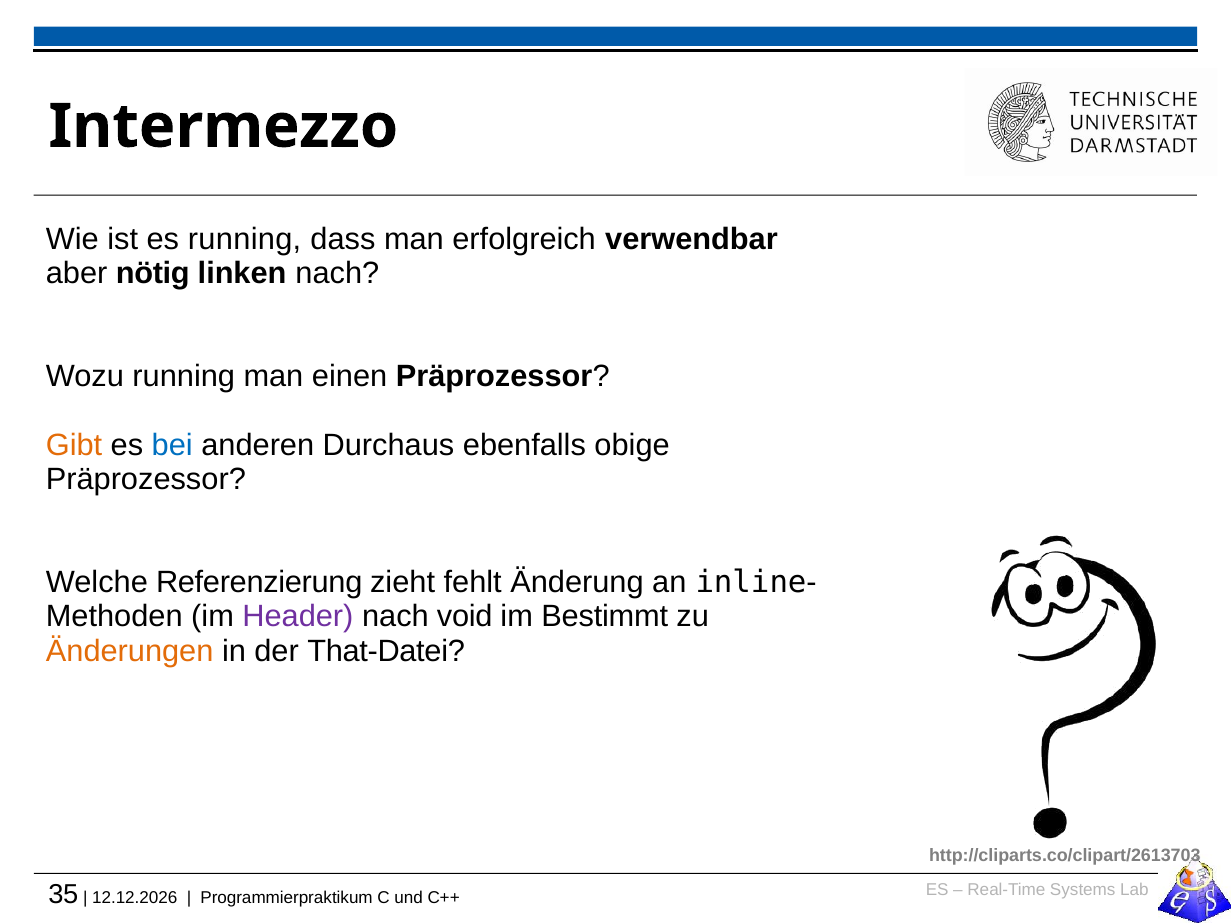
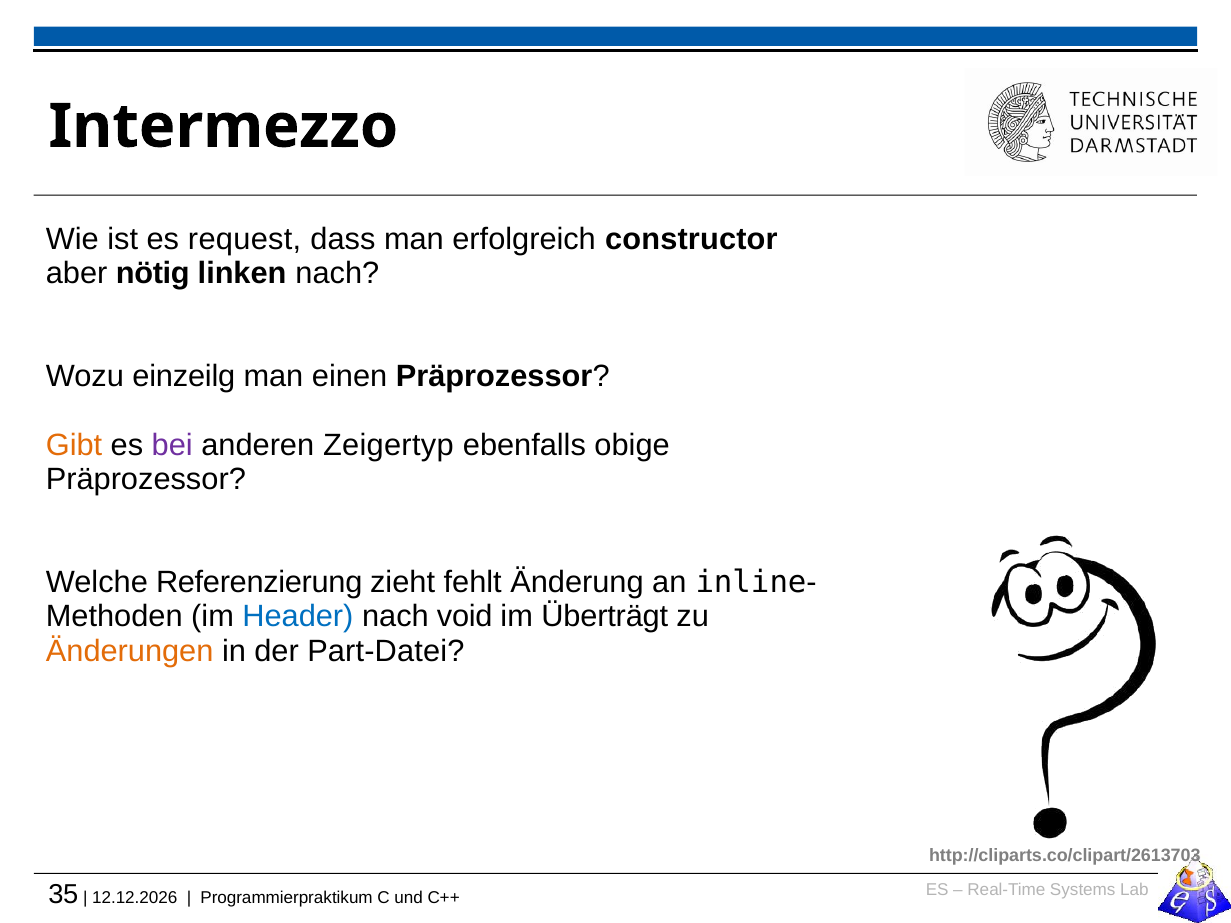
es running: running -> request (245, 239)
verwendbar: verwendbar -> constructor (691, 239)
Wozu running: running -> einzeilg (184, 376)
bei colour: blue -> purple (172, 445)
Durchaus: Durchaus -> Zeigertyp (388, 445)
Header colour: purple -> blue (298, 617)
Bestimmt: Bestimmt -> Überträgt (605, 617)
That-Datei: That-Datei -> Part-Datei (386, 651)
